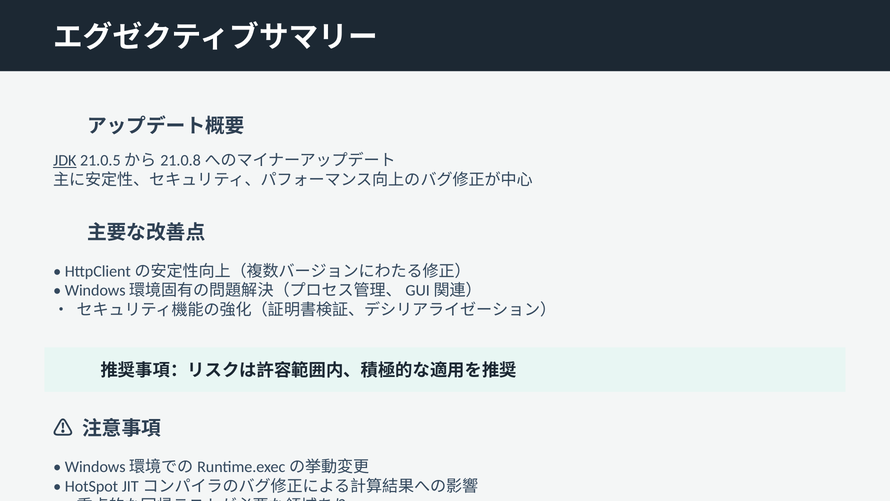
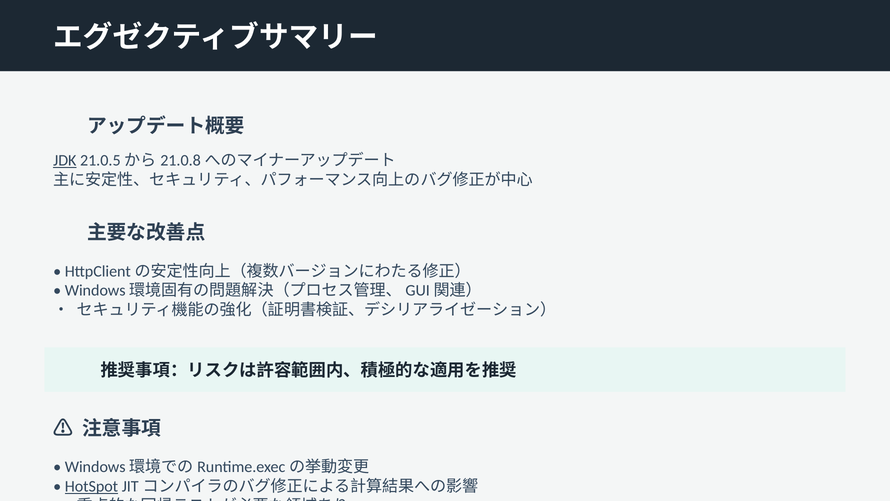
HotSpot underline: none -> present (91, 486)
